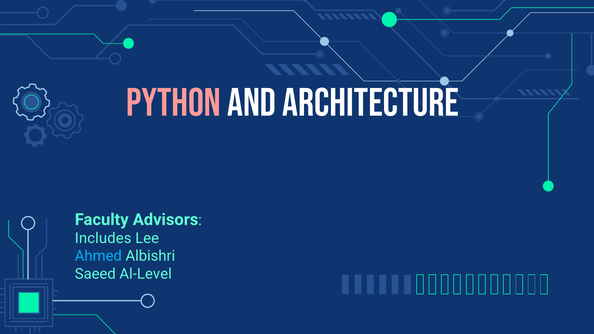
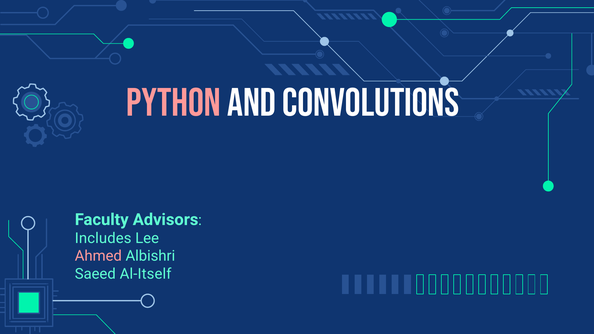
Architecture: Architecture -> Convolutions (371, 103)
Ahmed colour: light blue -> pink (98, 256)
Al-Level: Al-Level -> Al-Itself (146, 274)
